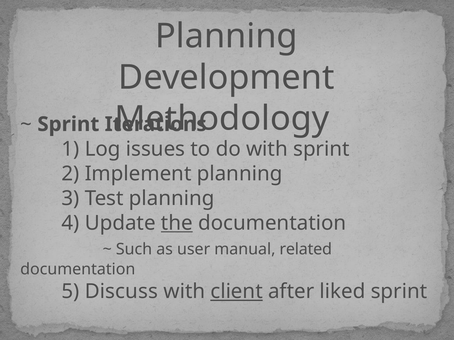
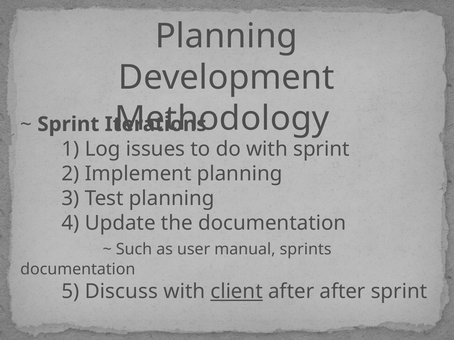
the underline: present -> none (177, 223)
related: related -> sprints (306, 249)
after liked: liked -> after (343, 292)
